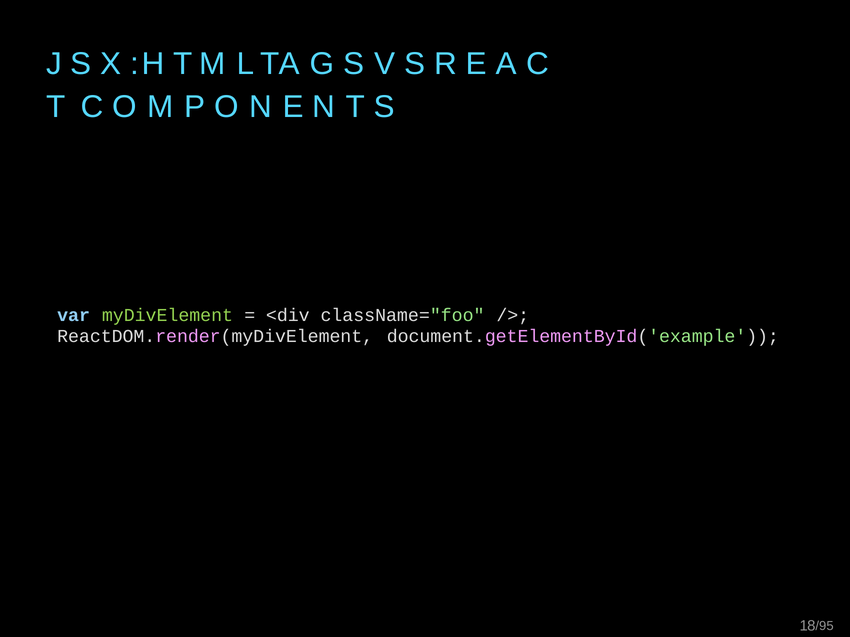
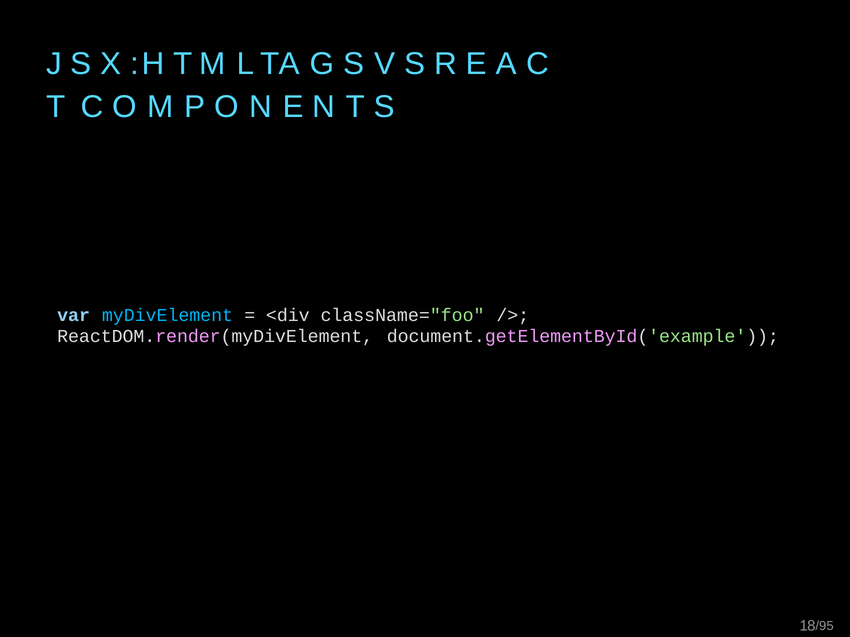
myDivElement colour: light green -> light blue (167, 316)
